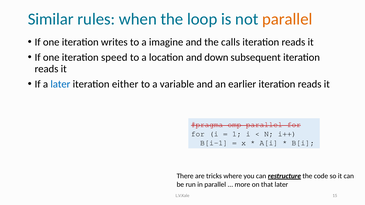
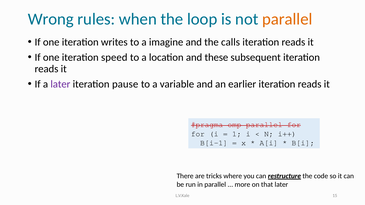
Similar: Similar -> Wrong (51, 19)
down: down -> these (216, 57)
later colour: blue -> purple (60, 84)
either: either -> pause (125, 84)
